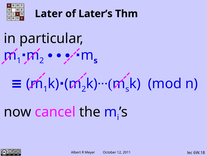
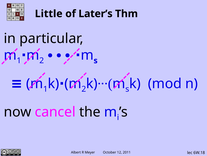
Later: Later -> Little (49, 14)
